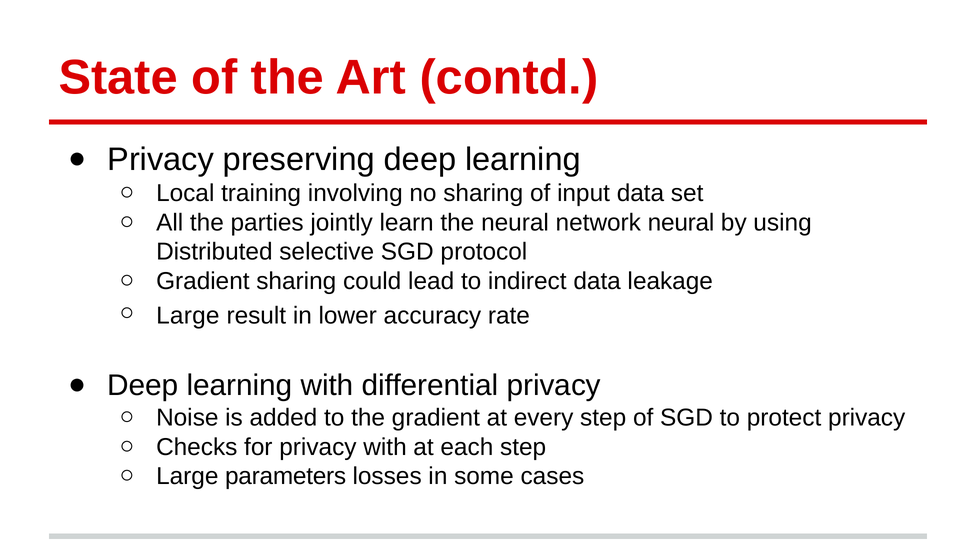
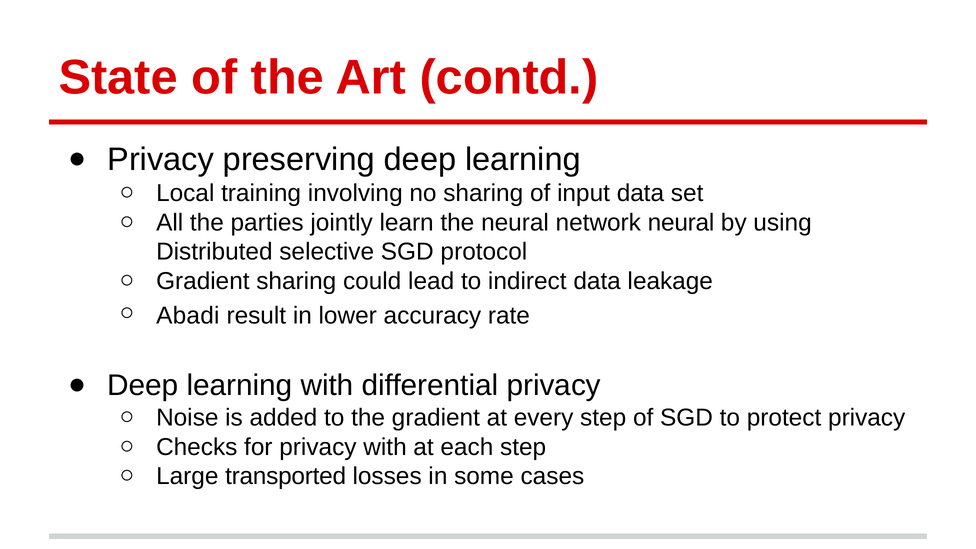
Large: Large -> Abadi (188, 316)
parameters: parameters -> transported (286, 476)
